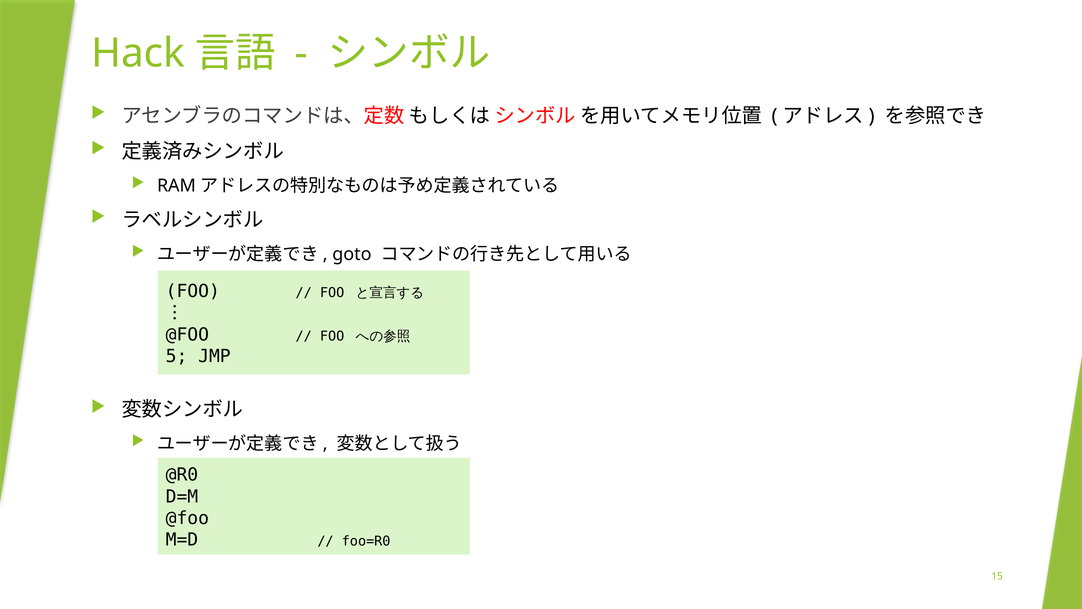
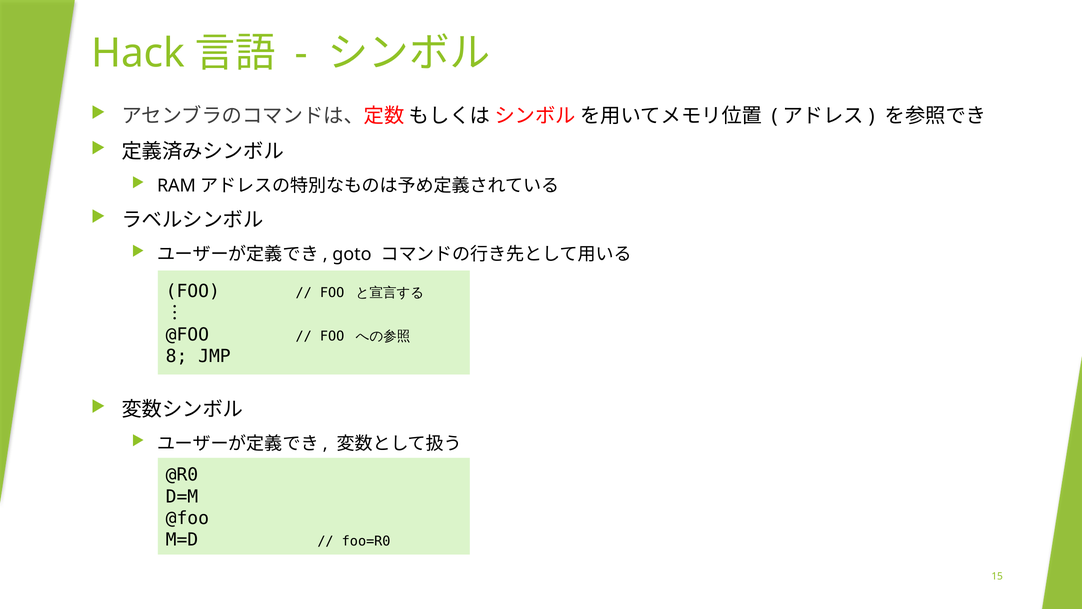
5: 5 -> 8 (177, 356)
